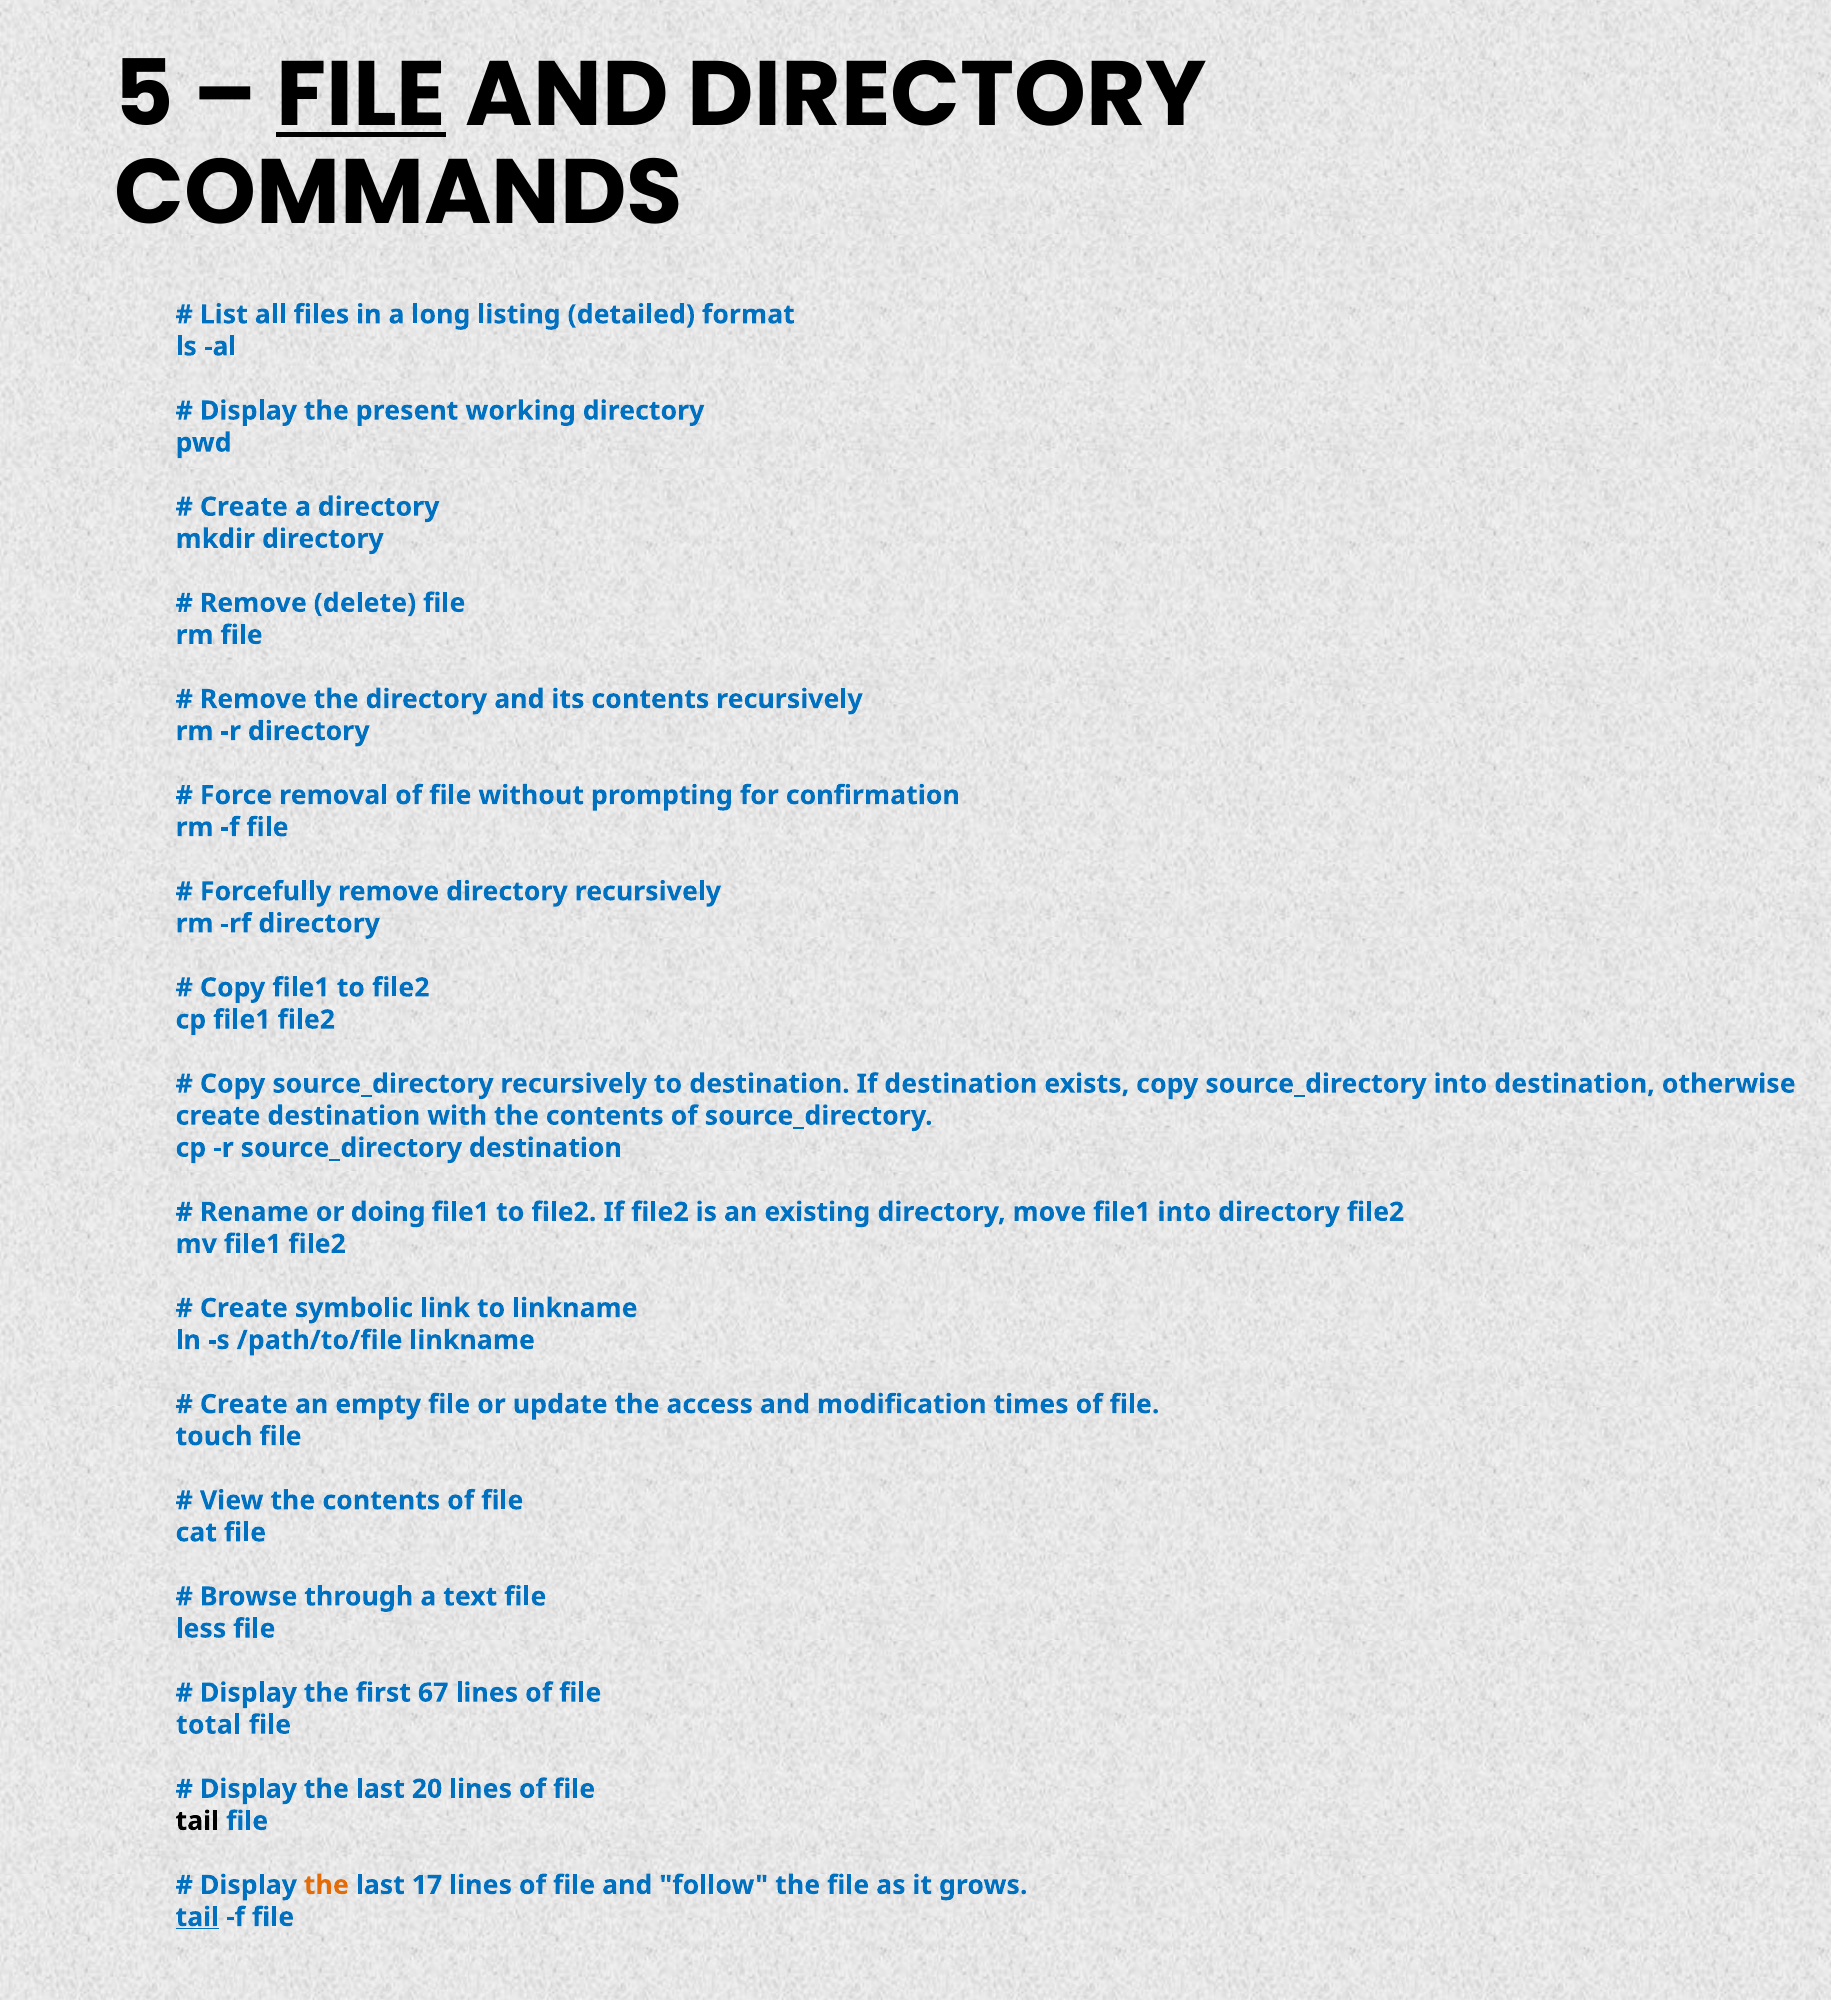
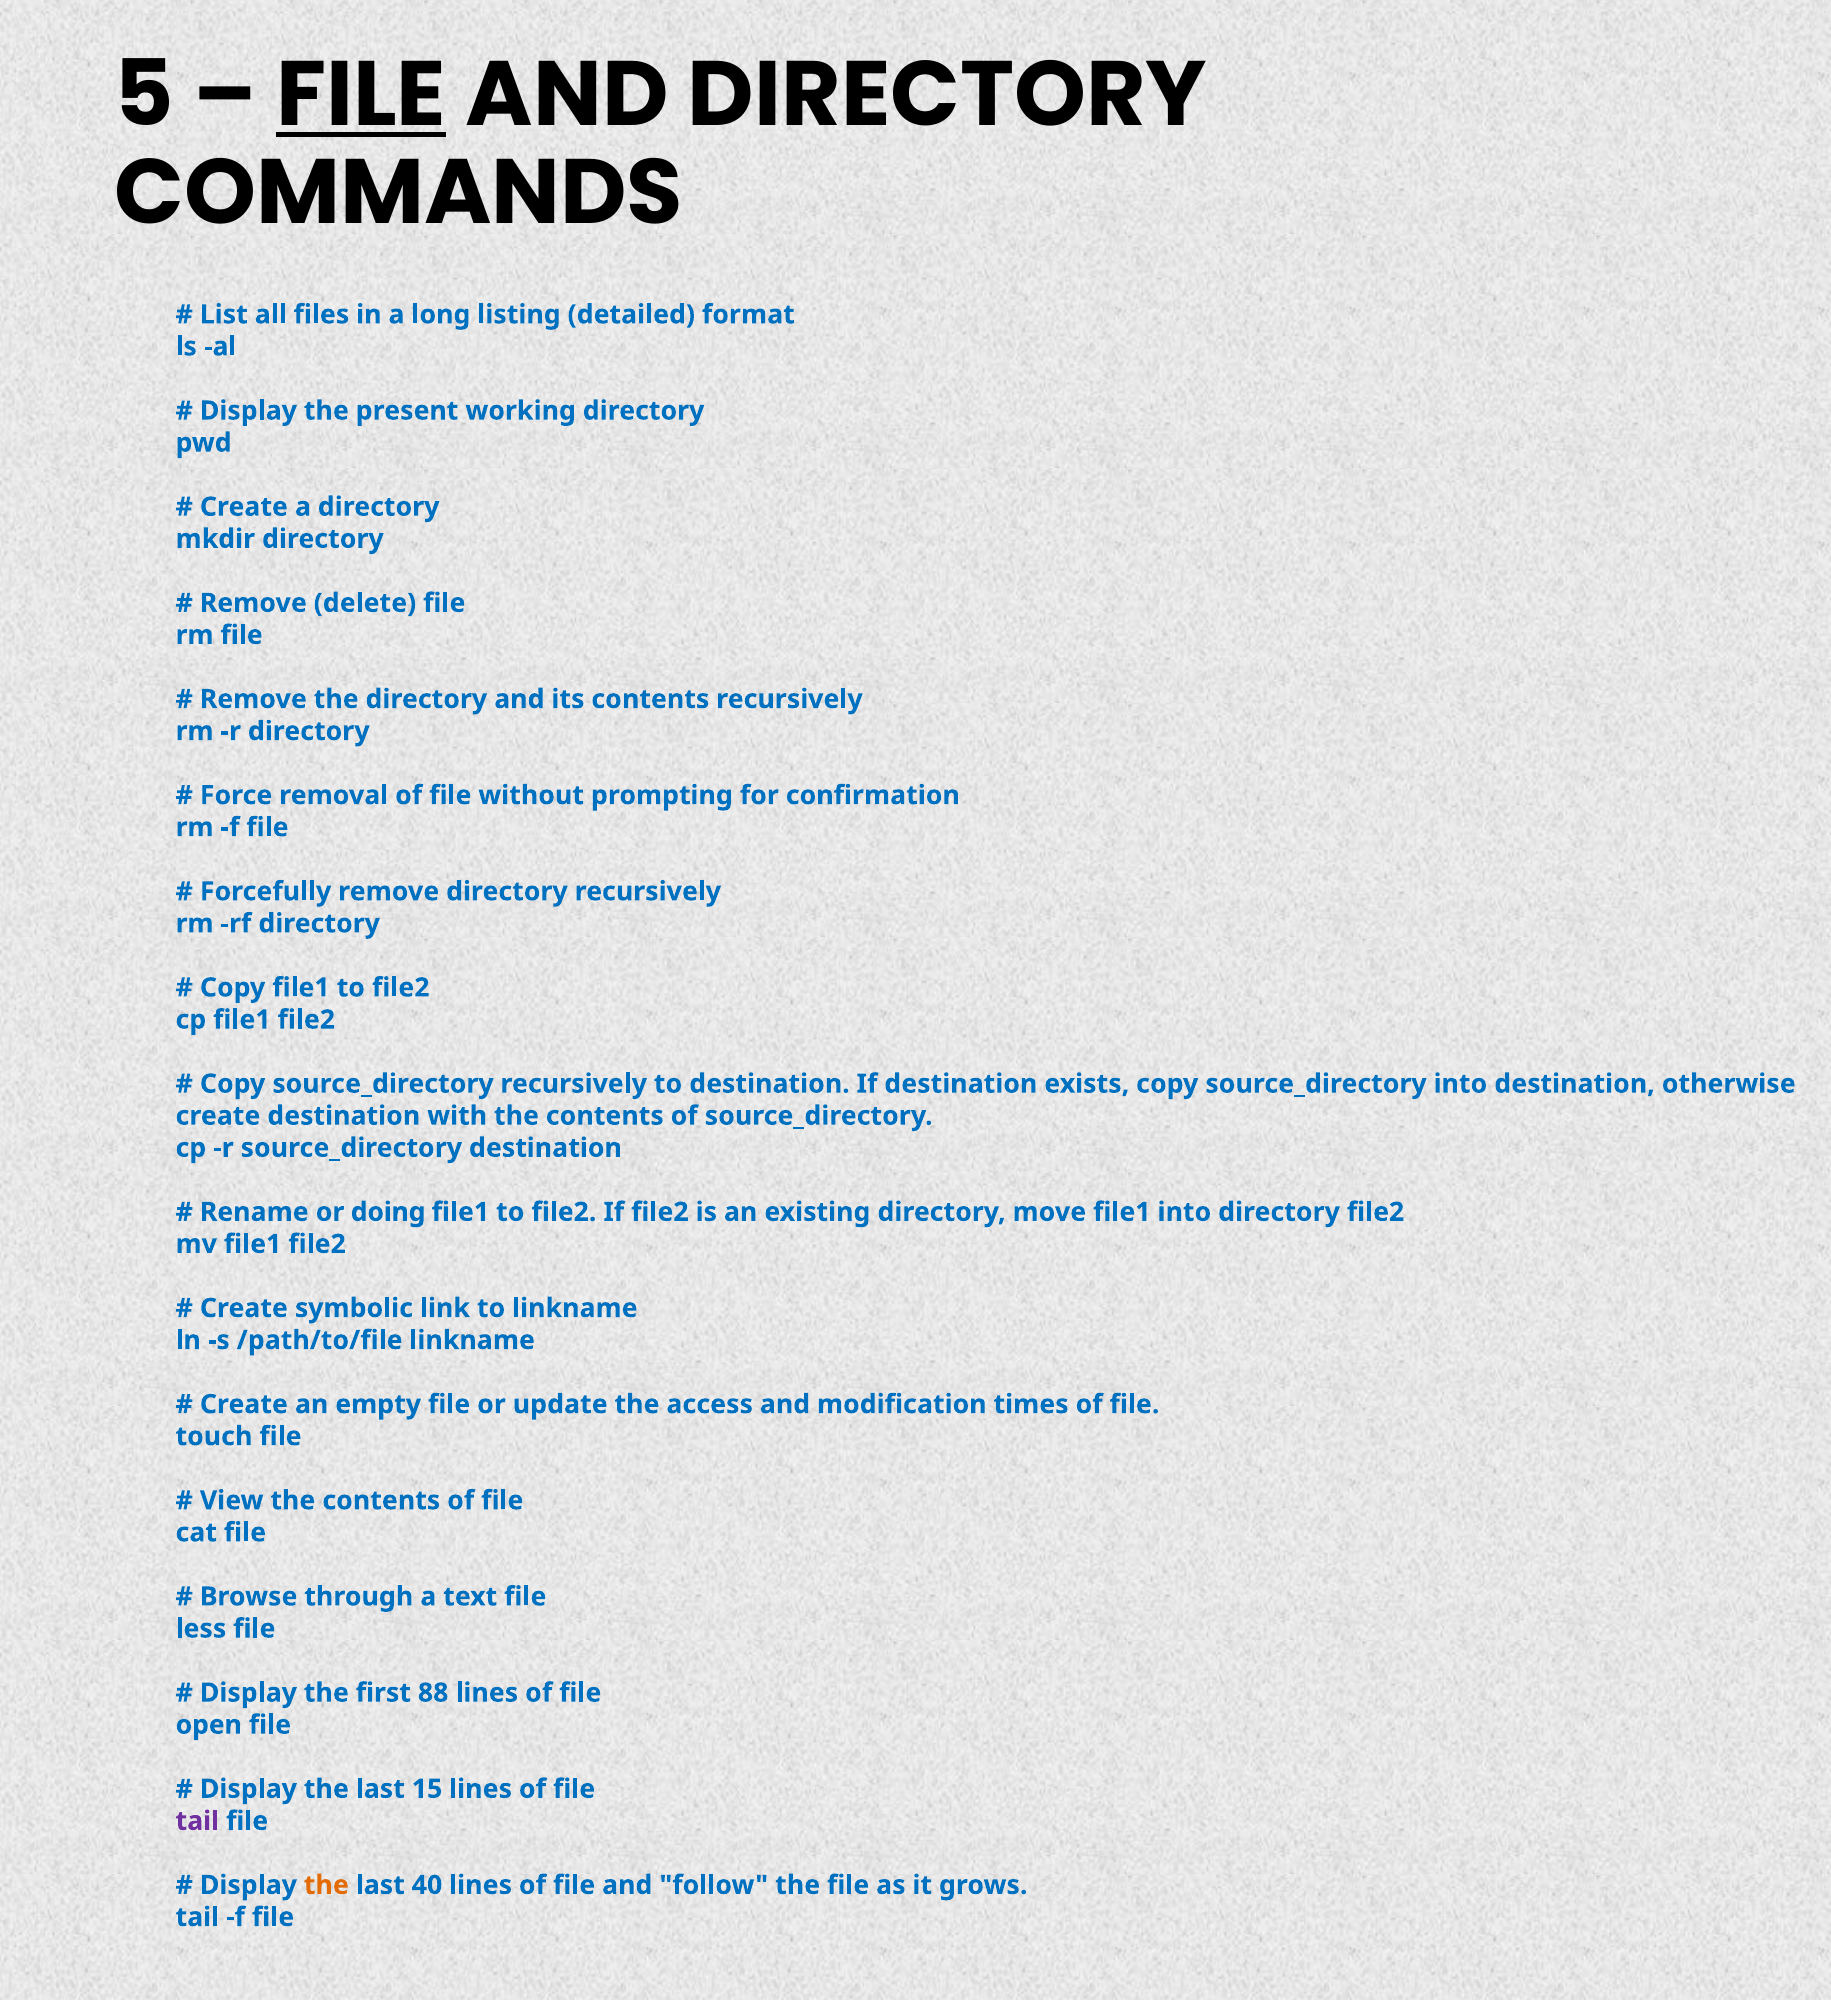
67: 67 -> 88 (433, 1693)
total: total -> open (209, 1725)
20: 20 -> 15 (427, 1789)
tail colour: black -> purple (197, 1821)
17: 17 -> 40 (427, 1886)
tail underline: present -> none (197, 1918)
